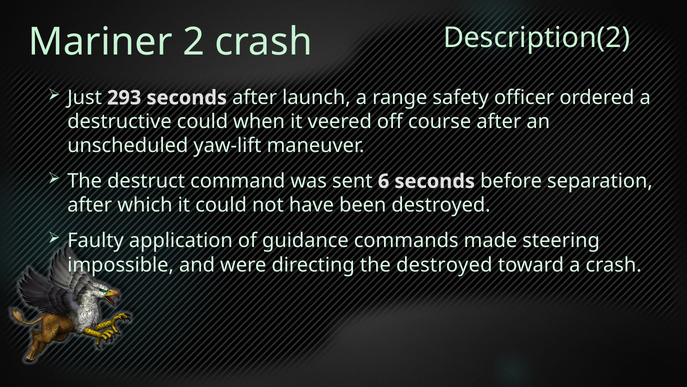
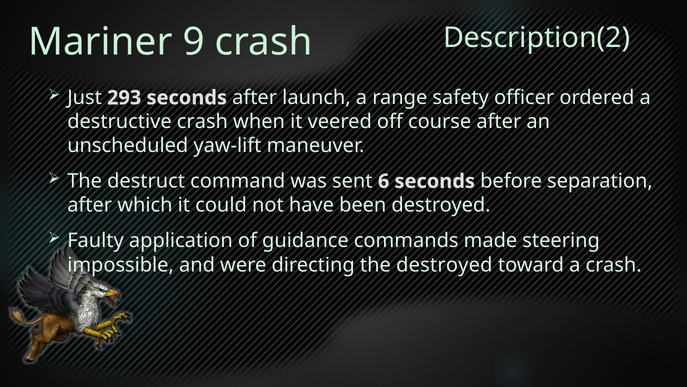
2: 2 -> 9 (194, 42)
destructive could: could -> crash (202, 122)
